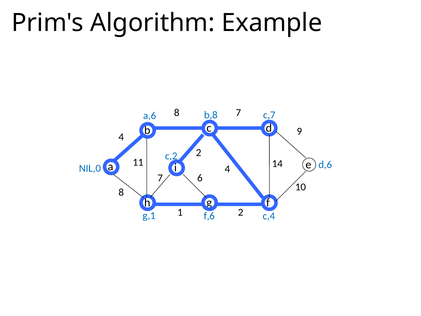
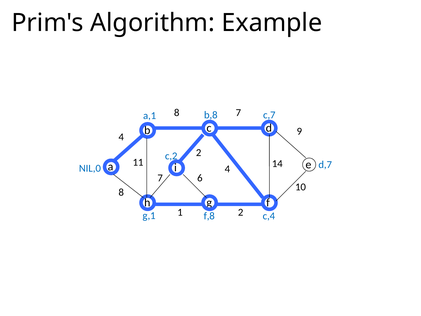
a,6: a,6 -> a,1 (150, 116)
d,6: d,6 -> d,7 (325, 165)
f,6: f,6 -> f,8 (209, 216)
